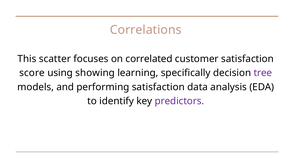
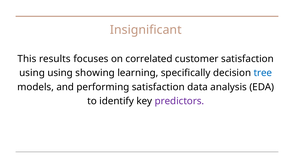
Correlations: Correlations -> Insignificant (146, 30)
scatter: scatter -> results (55, 59)
score: score -> using (32, 73)
tree colour: purple -> blue (263, 73)
